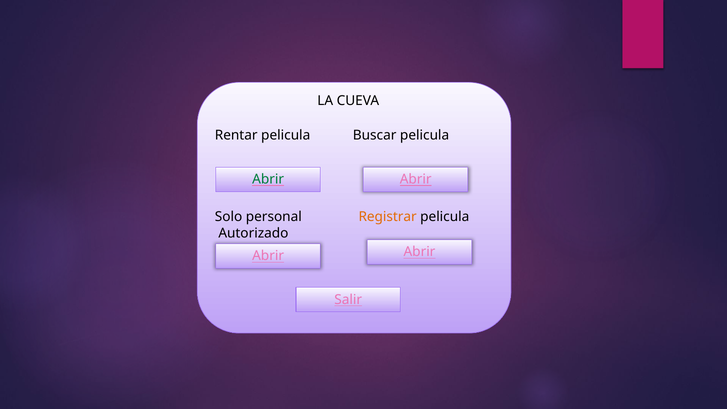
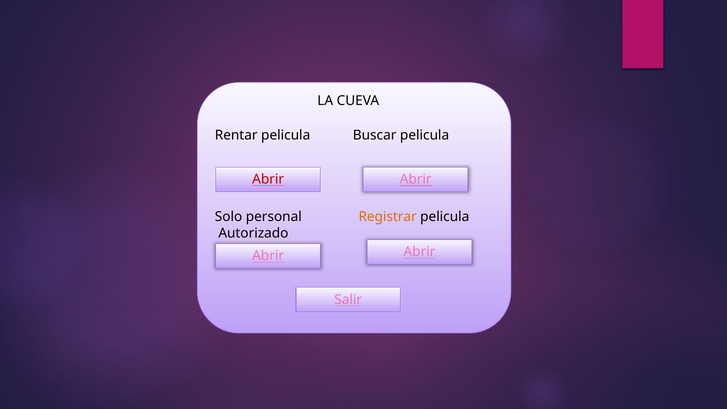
Abrir colour: green -> red (268, 179)
